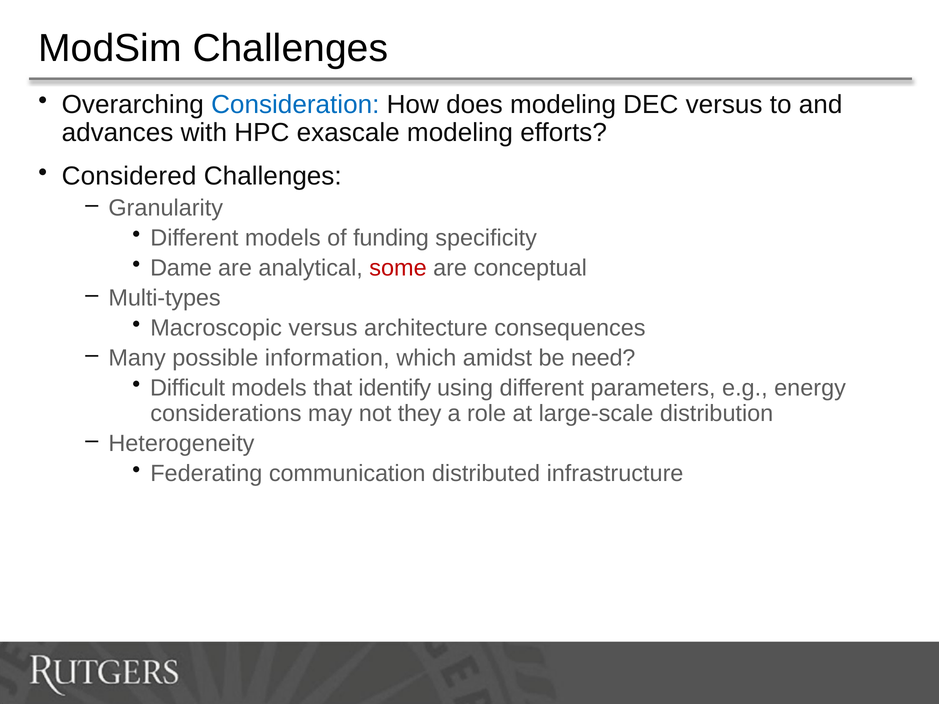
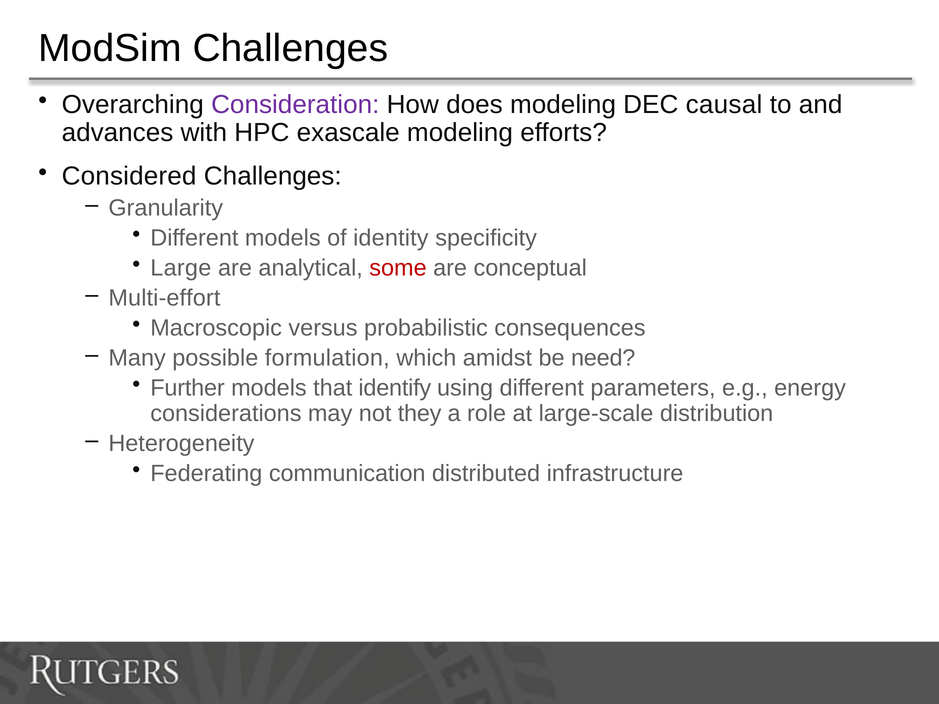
Consideration colour: blue -> purple (295, 104)
DEC versus: versus -> causal (724, 104)
funding: funding -> identity (391, 238)
Dame: Dame -> Large (181, 268)
Multi-types: Multi-types -> Multi-effort (164, 298)
architecture: architecture -> probabilistic (426, 328)
information: information -> formulation (327, 358)
Difficult: Difficult -> Further (188, 388)
